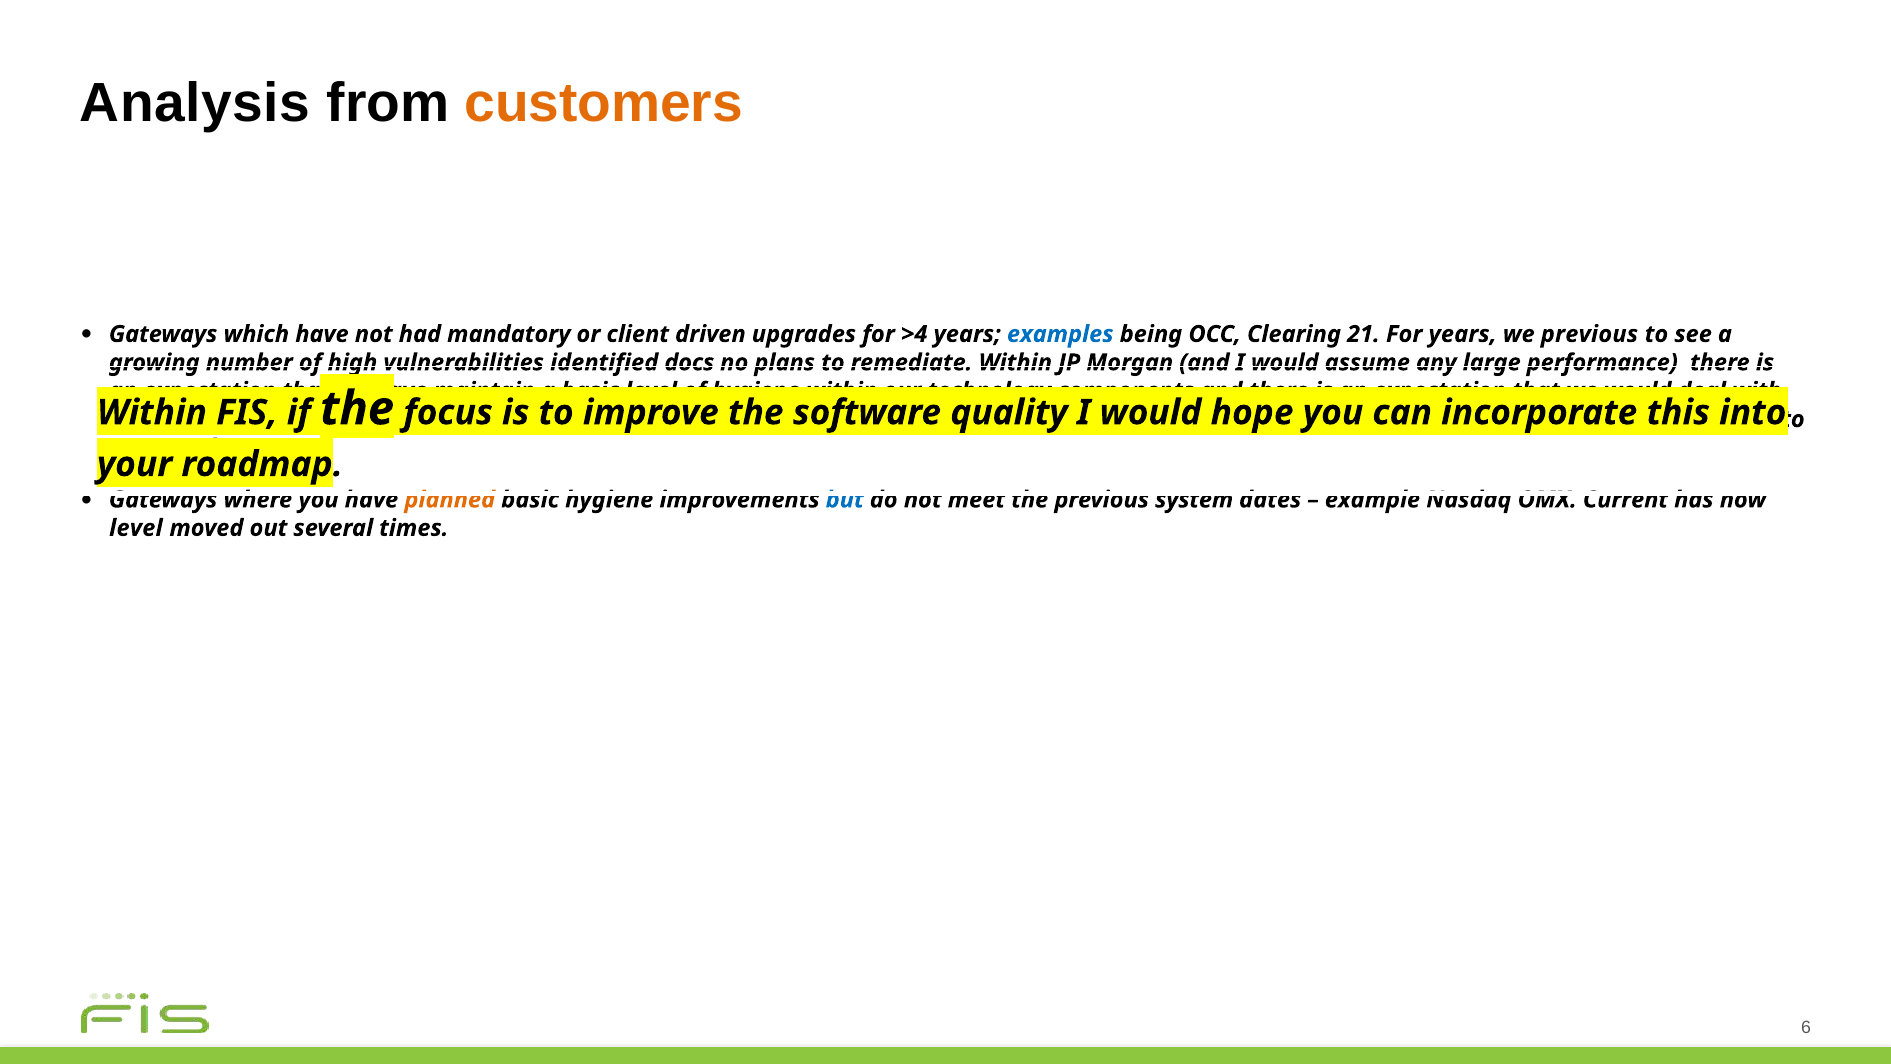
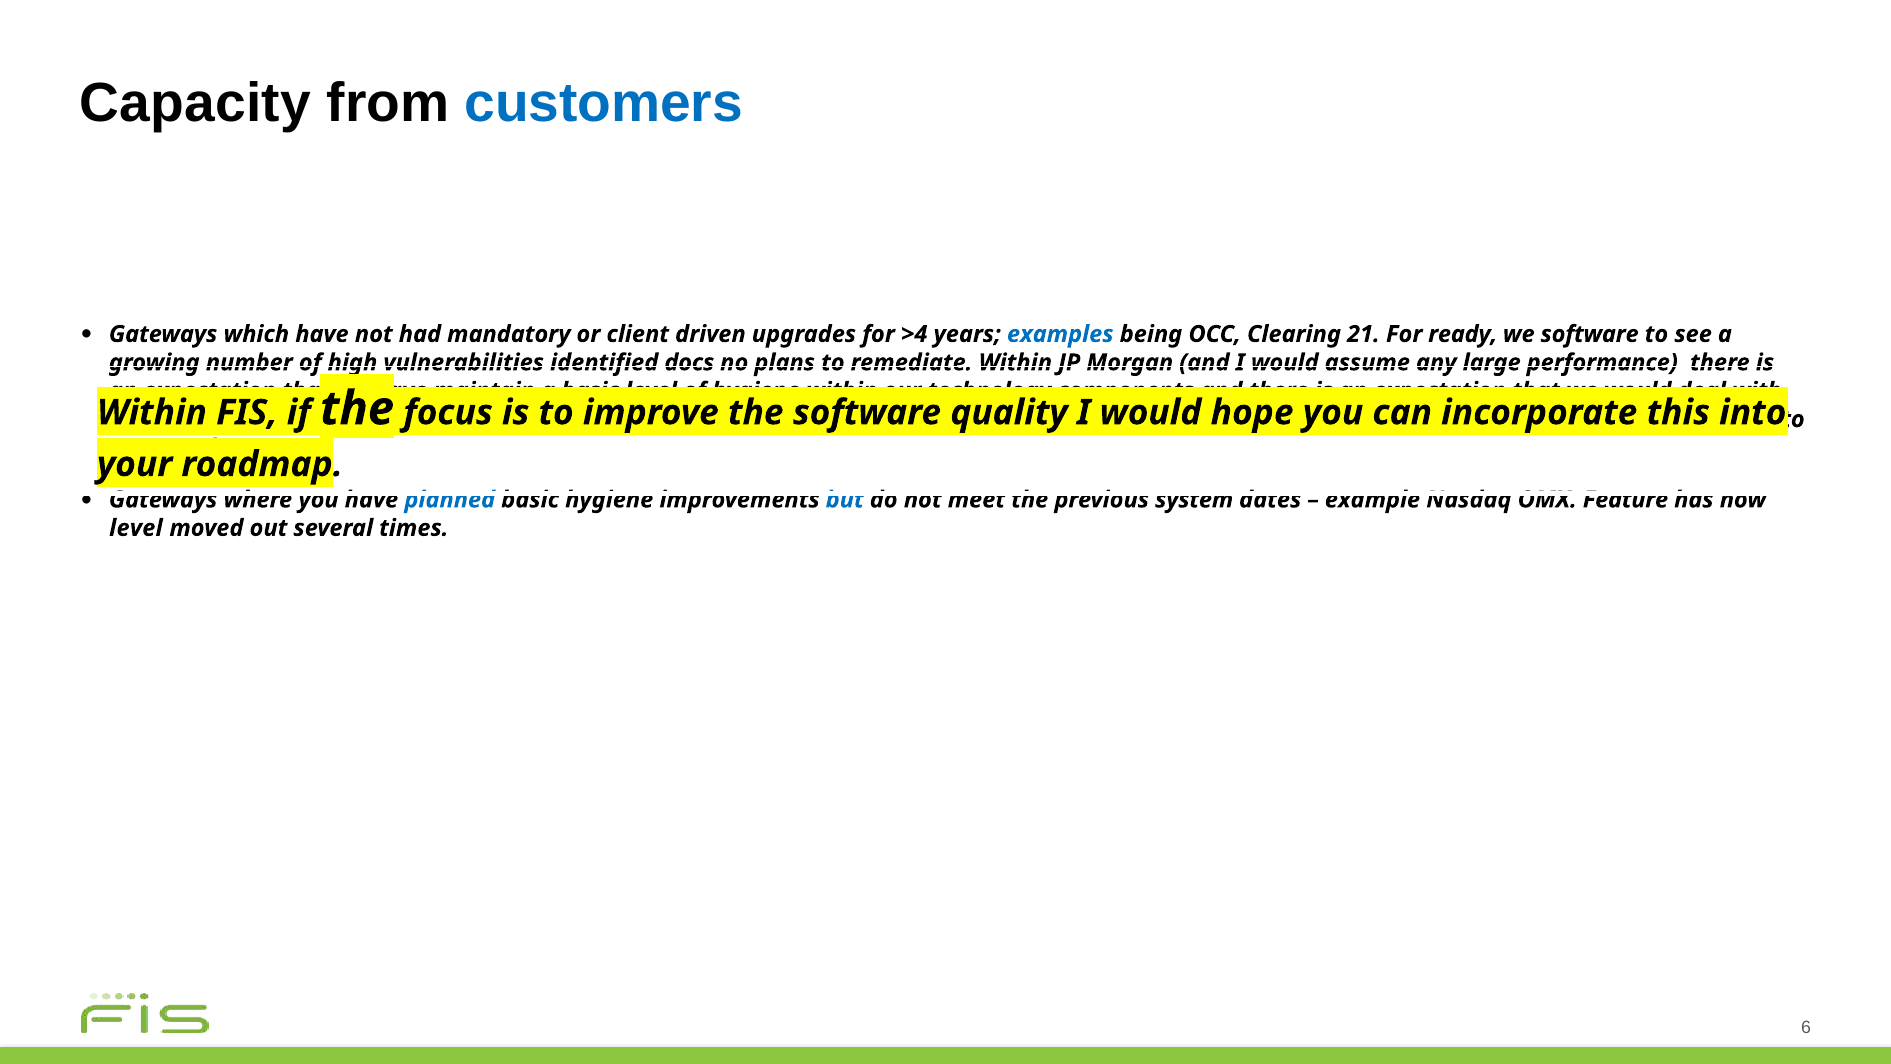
Analysis: Analysis -> Capacity (195, 103)
customers colour: orange -> blue (604, 103)
For years: years -> ready (1463, 334)
we previous: previous -> software (1590, 334)
planned colour: orange -> blue (450, 500)
Current: Current -> Feature (1625, 500)
